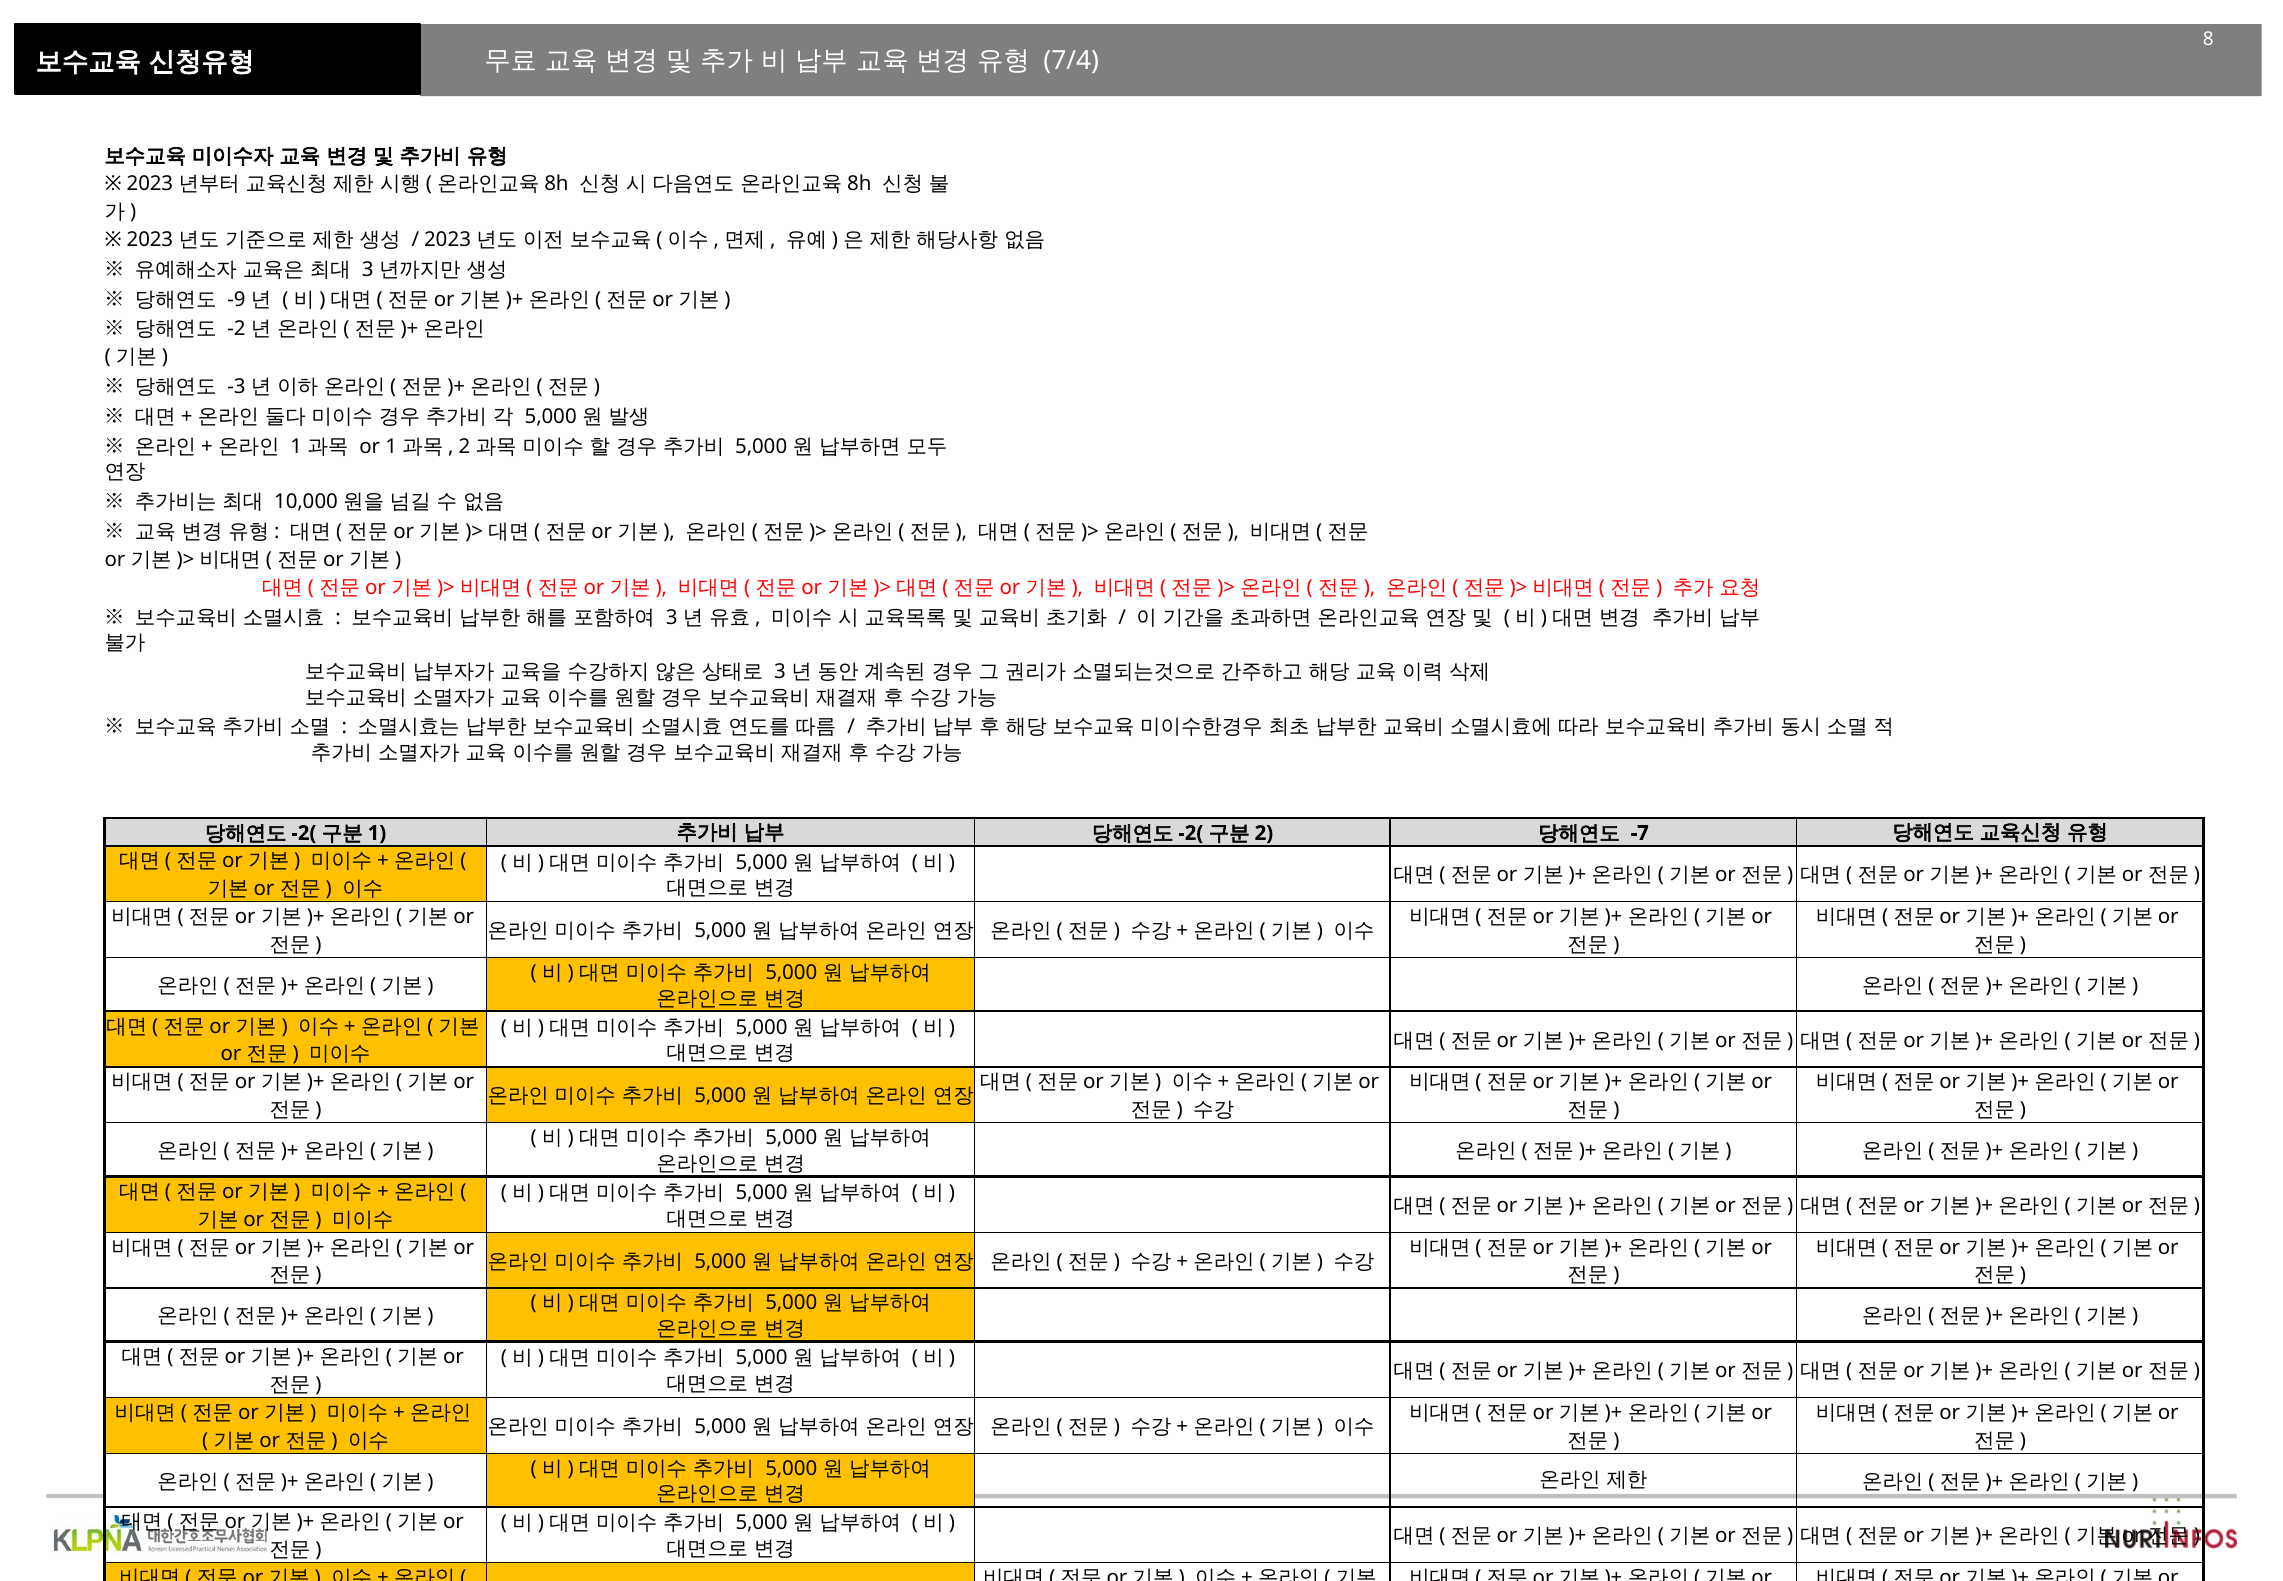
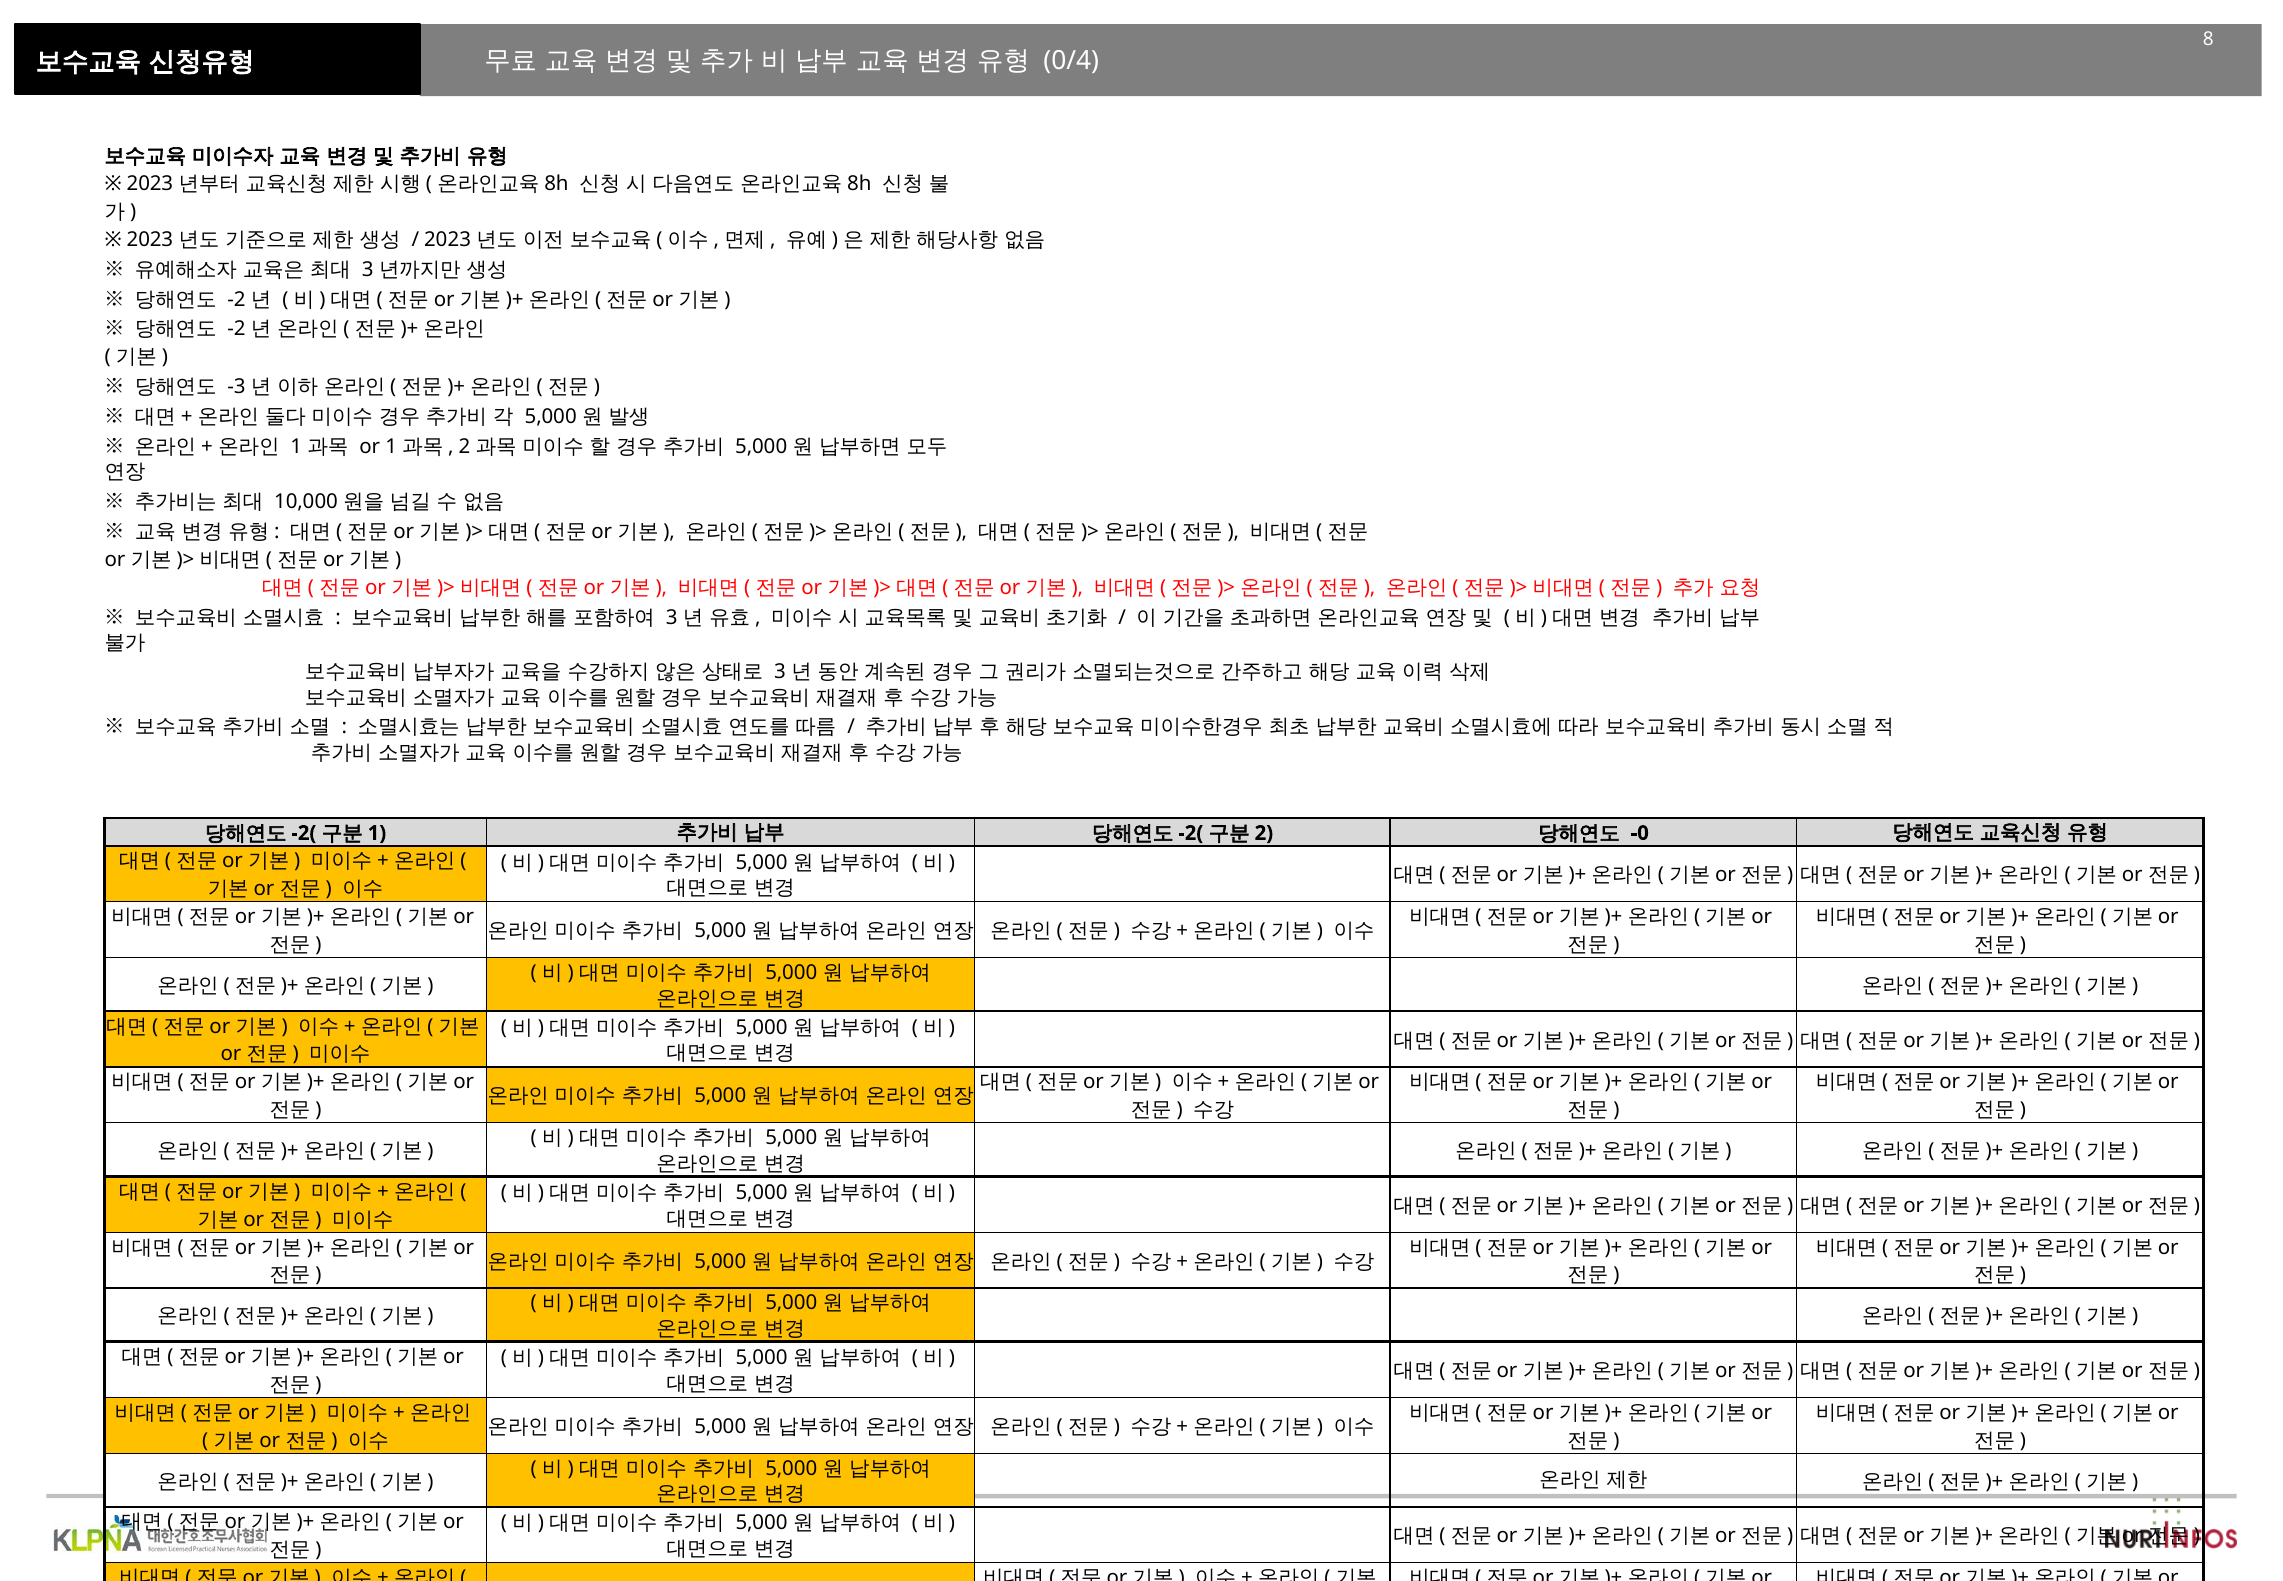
7/4: 7/4 -> 0/4 (1071, 61)
-9: -9 -> -2 (237, 299)
-7: -7 -> -0 (1640, 833)
